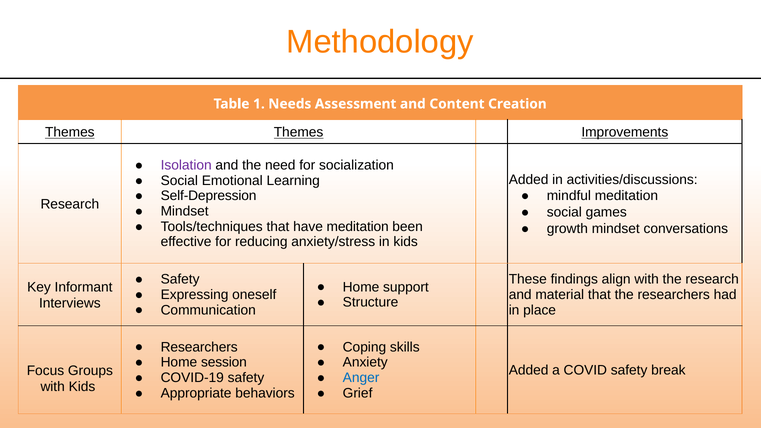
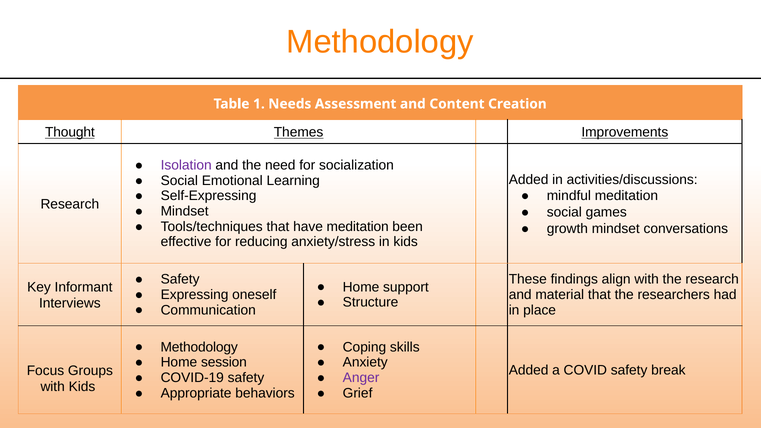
Themes: Themes -> Thought (70, 132)
Self-Depression: Self-Depression -> Self-Expressing (209, 196)
Researchers: Researchers -> Methodology (199, 347)
Anger colour: blue -> purple (361, 378)
